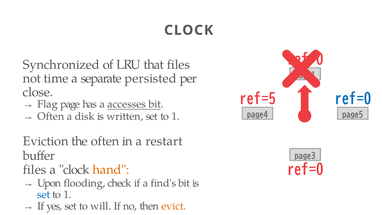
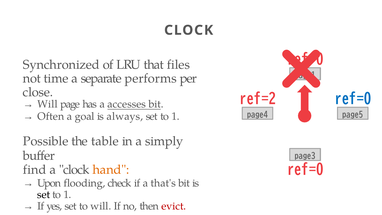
persisted: persisted -> performs (151, 78)
ref=5: ref=5 -> ref=2 (258, 99)
Flag: Flag -> Will (48, 104)
disk: disk -> goal (85, 116)
written: written -> always (125, 116)
Eviction: Eviction -> Possible (46, 141)
the often: often -> table (105, 141)
restart: restart -> simply (164, 141)
files: files -> find (35, 170)
find's: find's -> that's (163, 183)
set colour: blue -> black (44, 195)
evict colour: orange -> red (174, 206)
